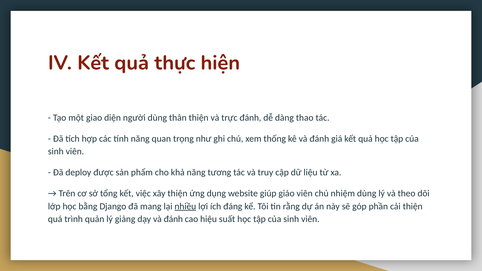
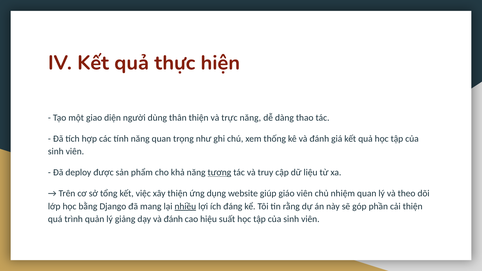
trực đánh: đánh -> năng (250, 118)
tương underline: none -> present (219, 173)
nhiệm dùng: dùng -> quan (367, 193)
